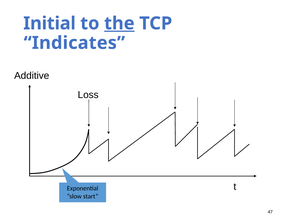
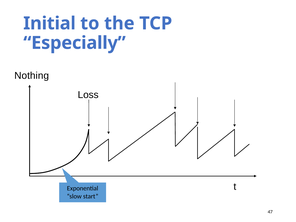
the underline: present -> none (119, 23)
Indicates: Indicates -> Especially (75, 43)
Additive: Additive -> Nothing (32, 76)
